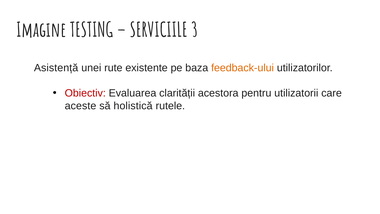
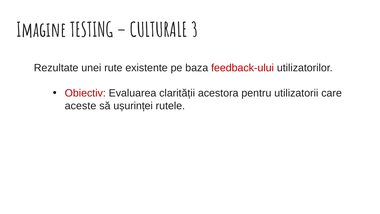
SERVICIILE: SERVICIILE -> CULTURALE (159, 30)
Asistență: Asistență -> Rezultate (56, 68)
feedback-ului colour: orange -> red (243, 68)
holistică: holistică -> ușurinței (133, 106)
